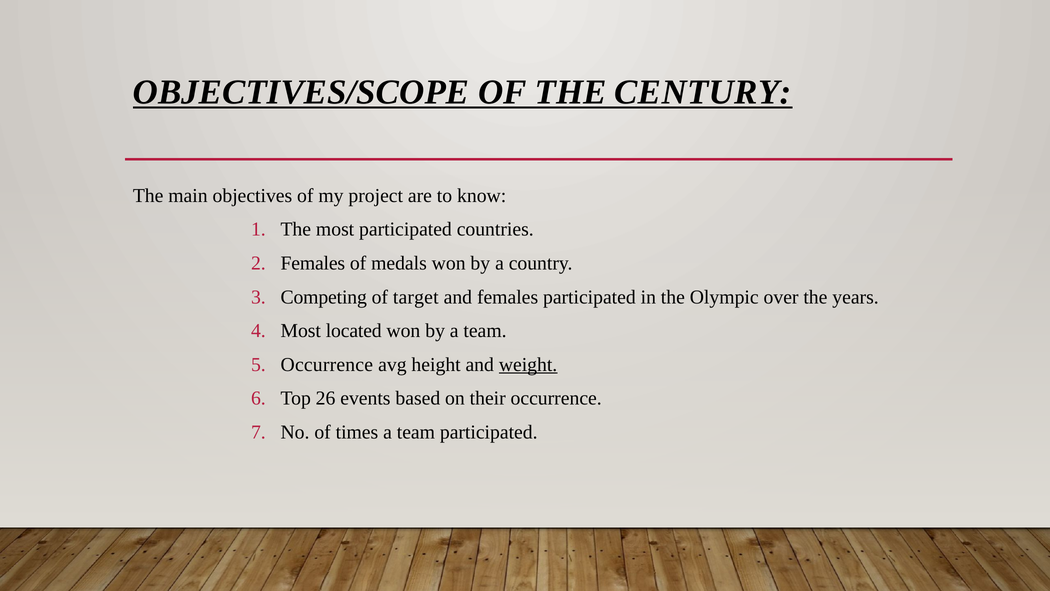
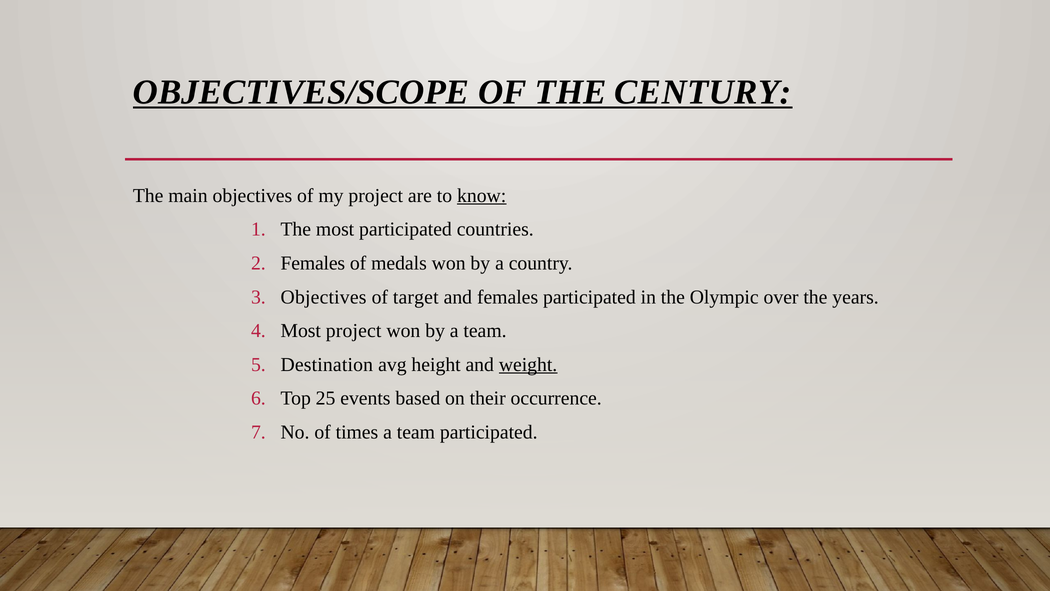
know underline: none -> present (482, 195)
Competing: Competing -> Objectives (324, 297)
Most located: located -> project (354, 331)
Occurrence: Occurrence -> Destination (327, 364)
26: 26 -> 25 (326, 398)
